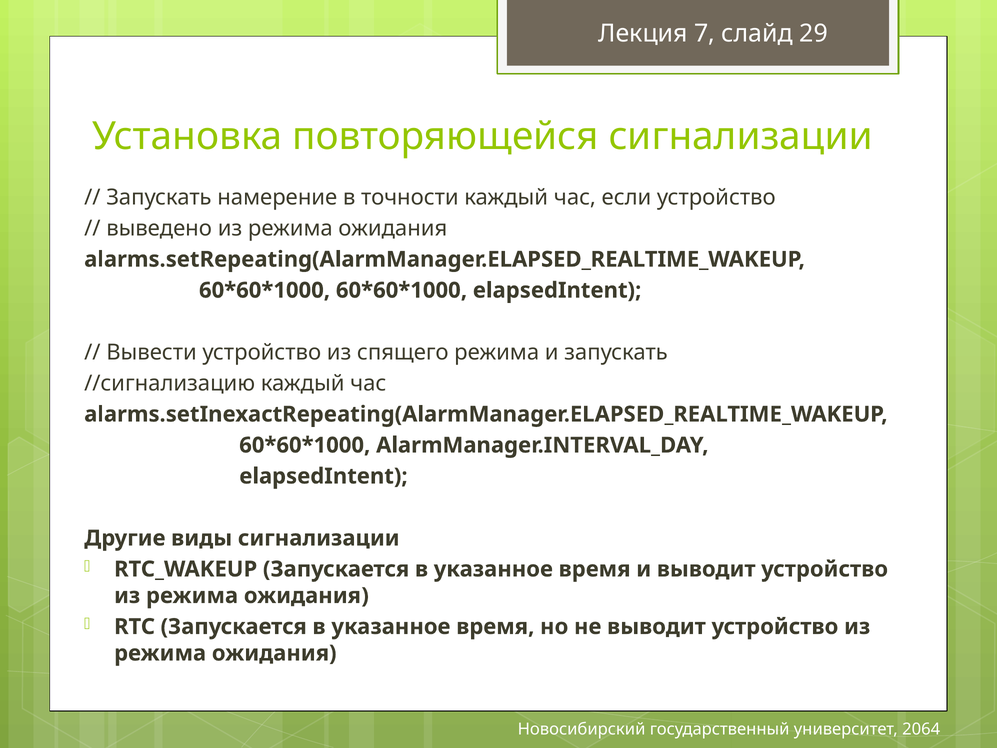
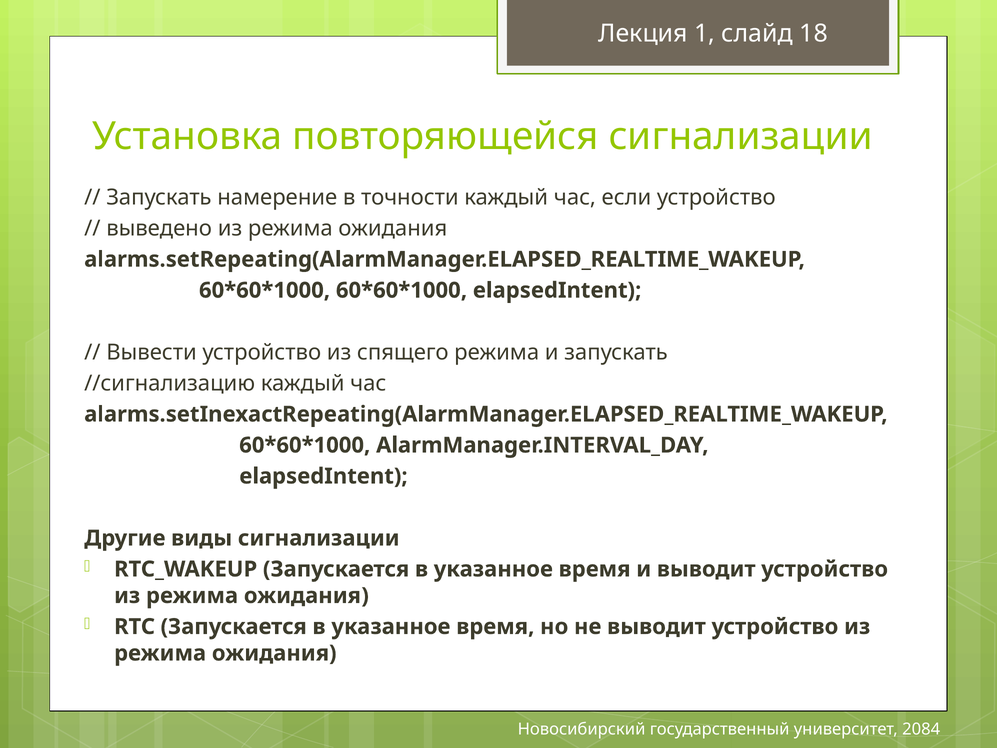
7: 7 -> 1 (705, 33)
29: 29 -> 18 (814, 33)
2064: 2064 -> 2084 (921, 729)
